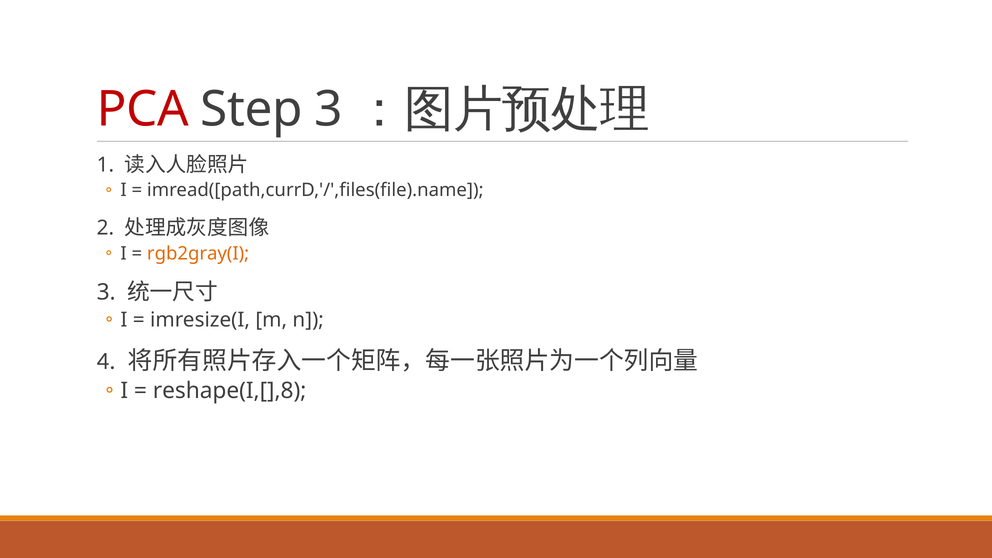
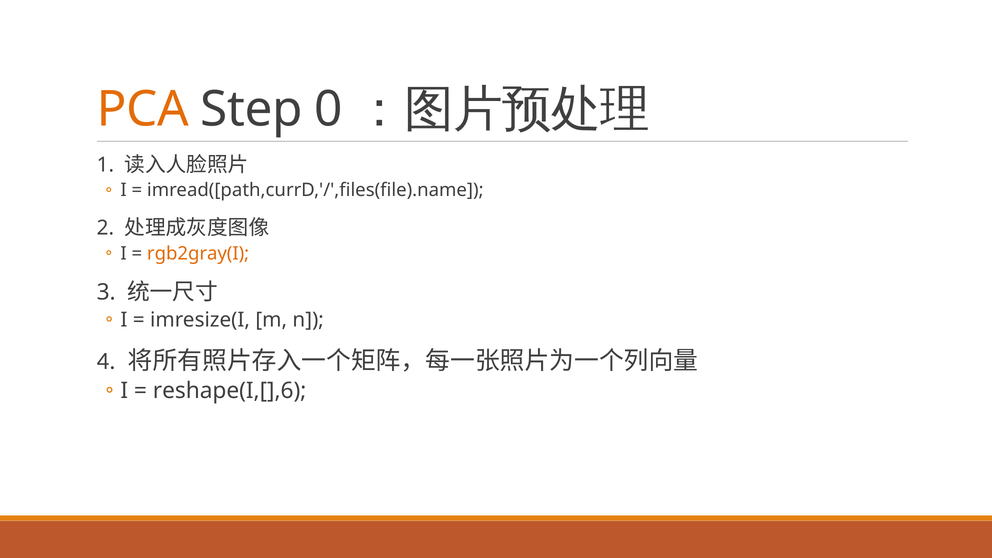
PCA colour: red -> orange (143, 109)
Step 3: 3 -> 0 (329, 109)
reshape(I,[],8: reshape(I,[],8 -> reshape(I,[],6 (230, 391)
